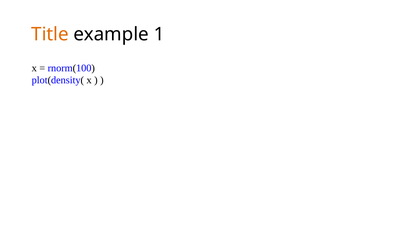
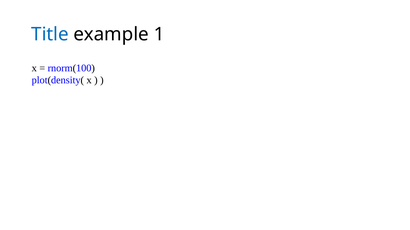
Title colour: orange -> blue (50, 34)
